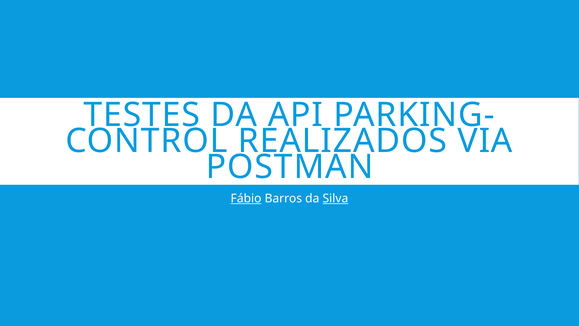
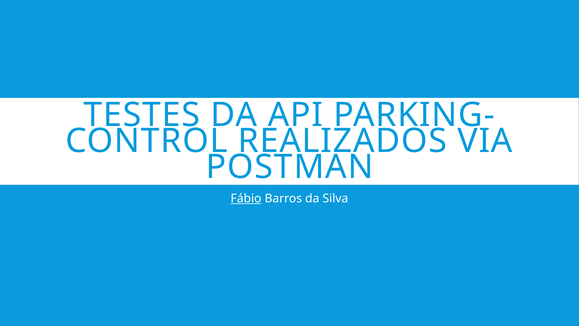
Silva underline: present -> none (335, 198)
